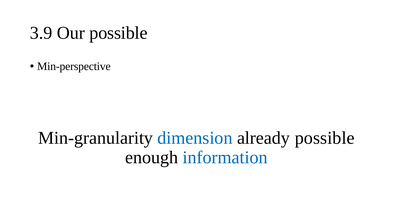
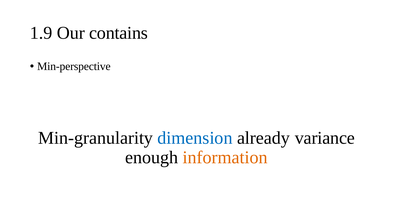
3.9: 3.9 -> 1.9 (41, 33)
Our possible: possible -> contains (119, 33)
already possible: possible -> variance (325, 138)
information colour: blue -> orange (225, 158)
